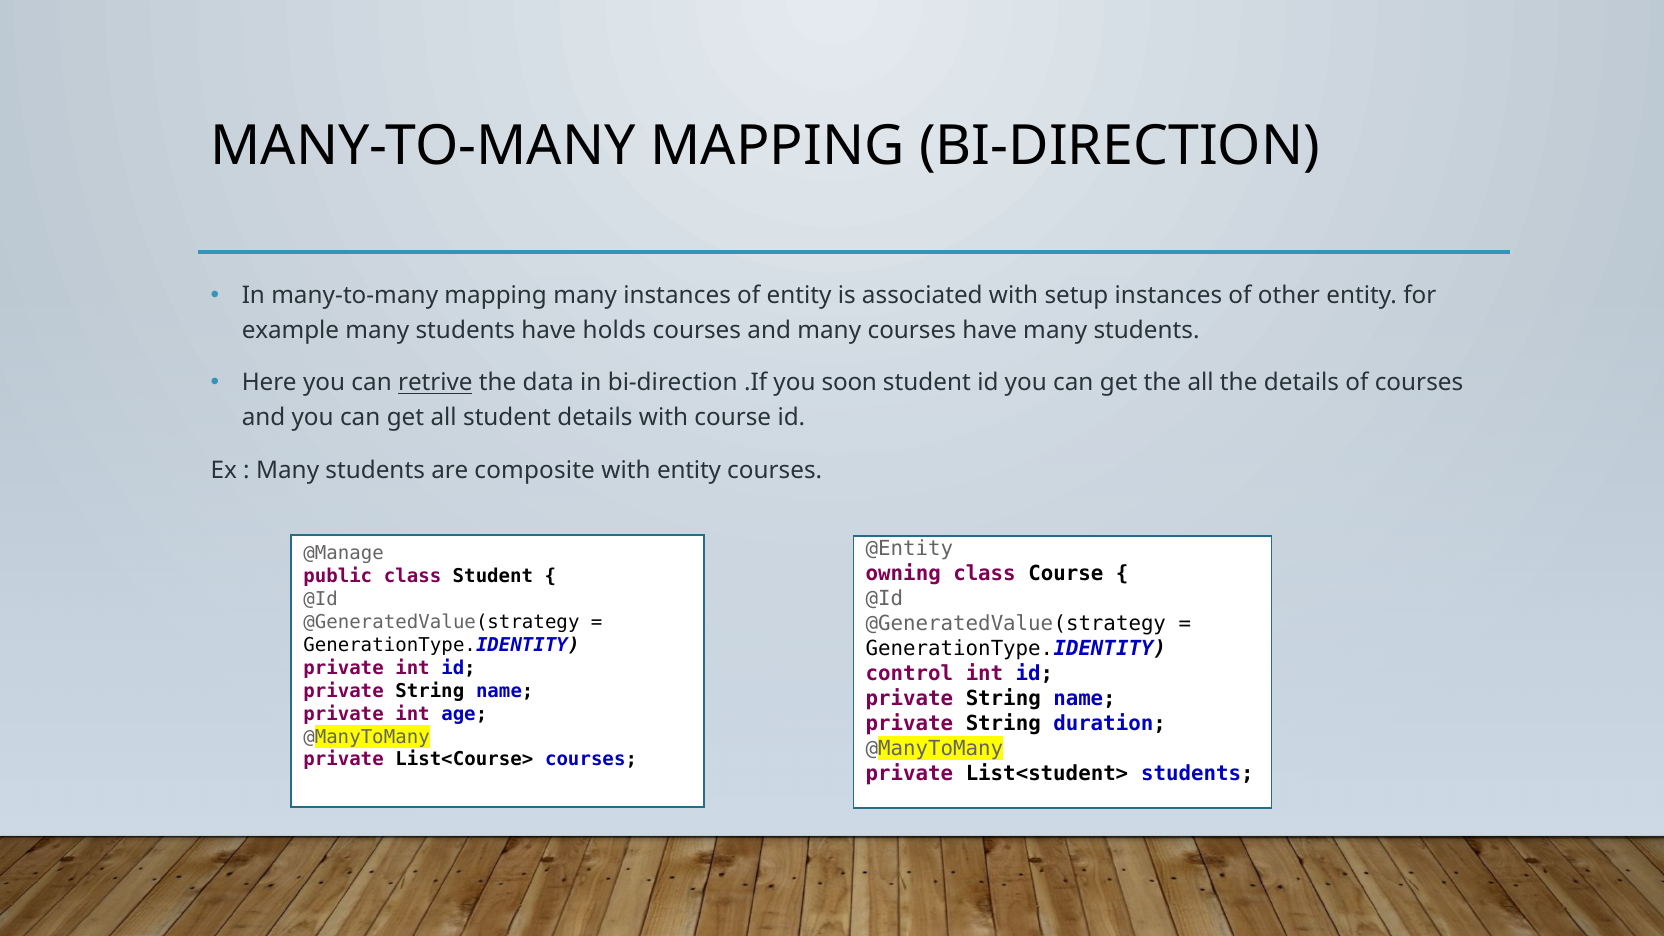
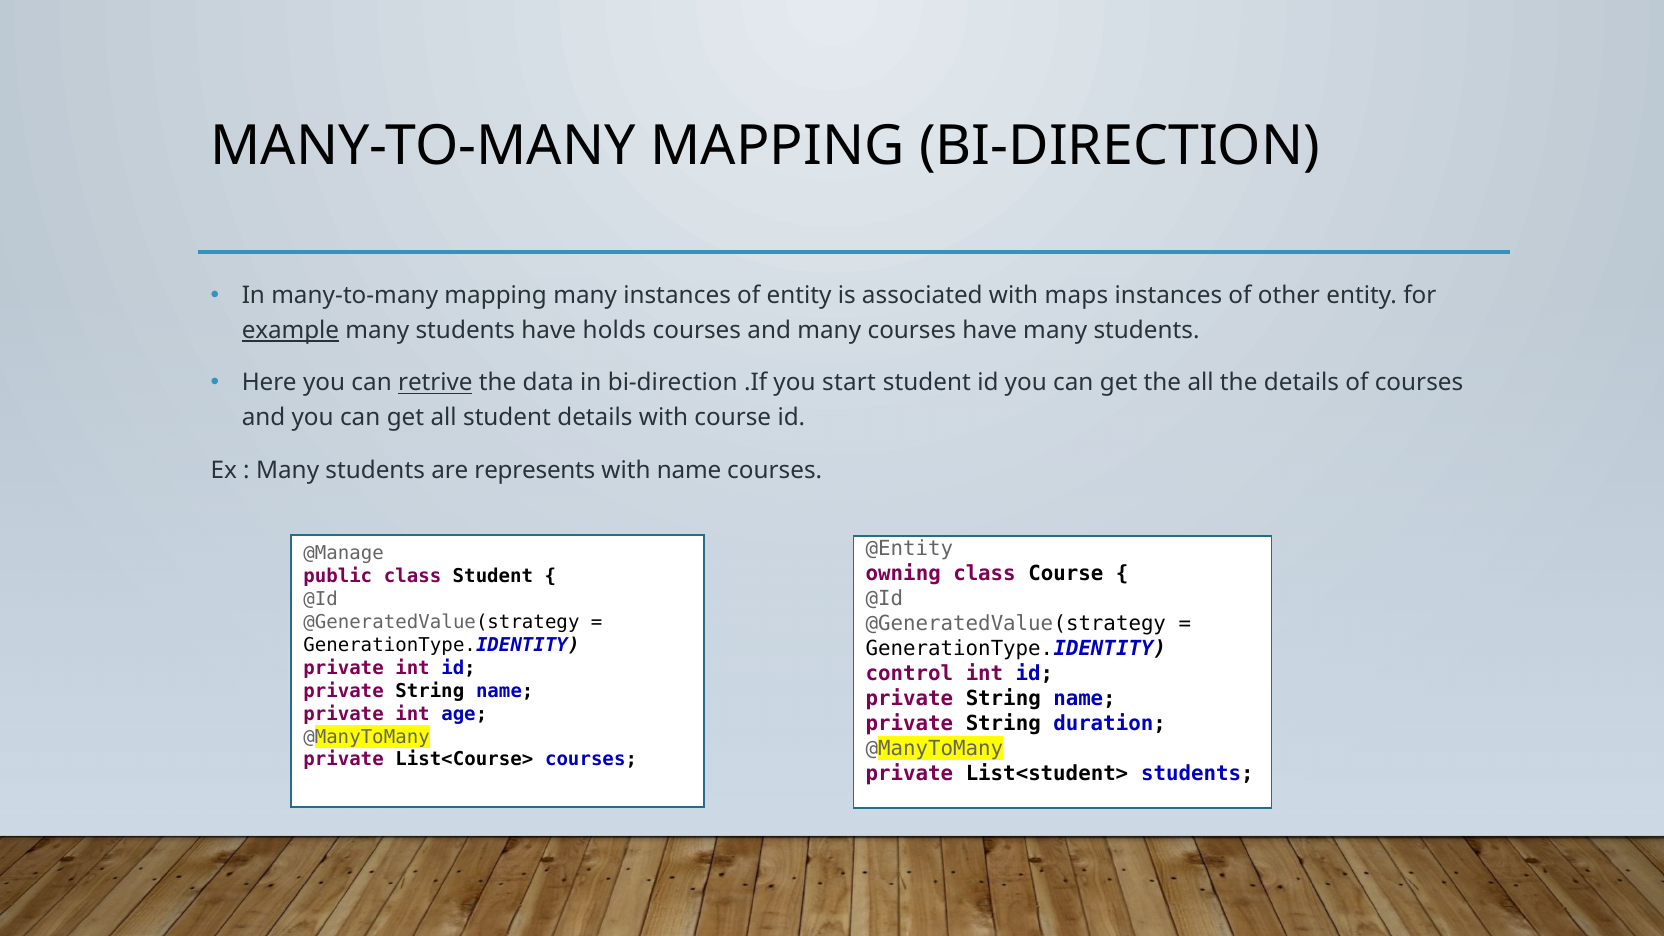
setup: setup -> maps (1076, 296)
example underline: none -> present (290, 331)
soon: soon -> start (849, 383)
composite: composite -> represents (535, 470)
with entity: entity -> name (689, 470)
